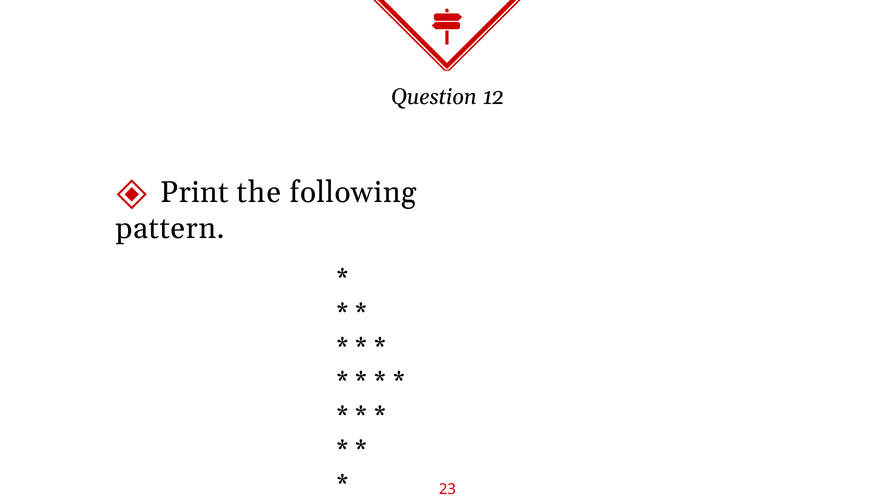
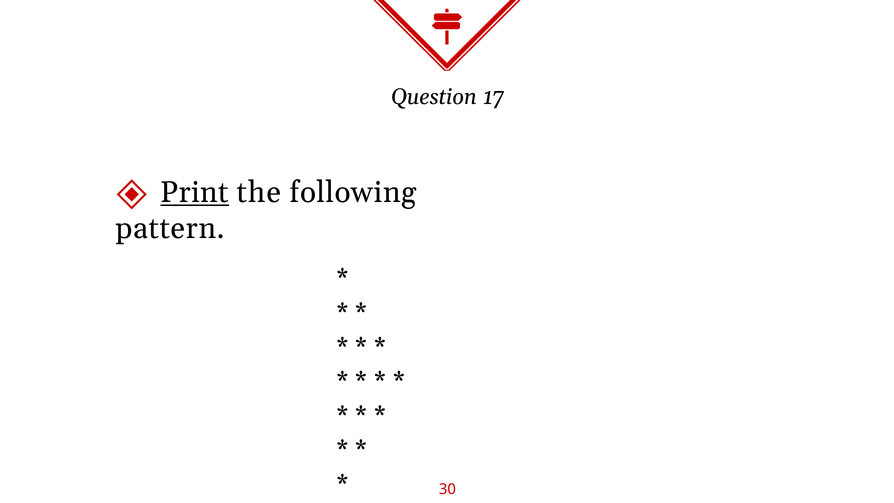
12: 12 -> 17 (493, 97)
Print underline: none -> present (195, 192)
23: 23 -> 30 (447, 489)
